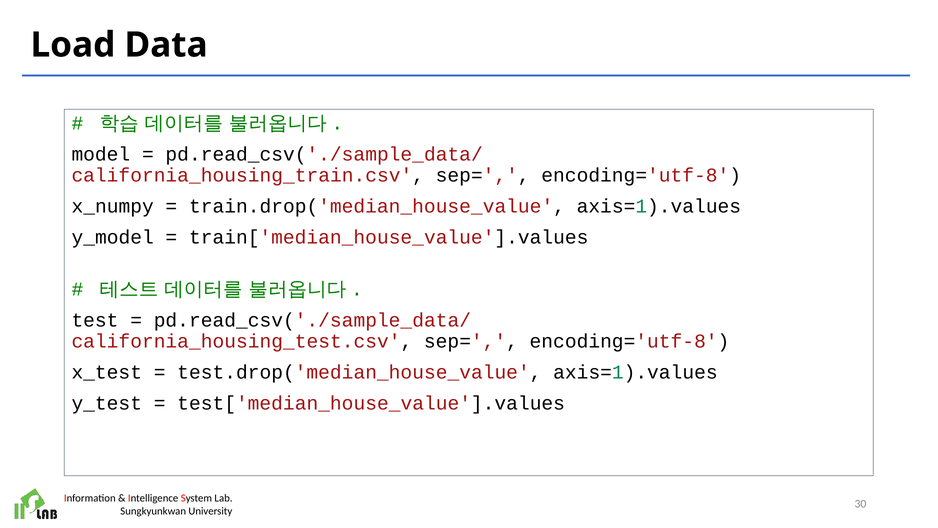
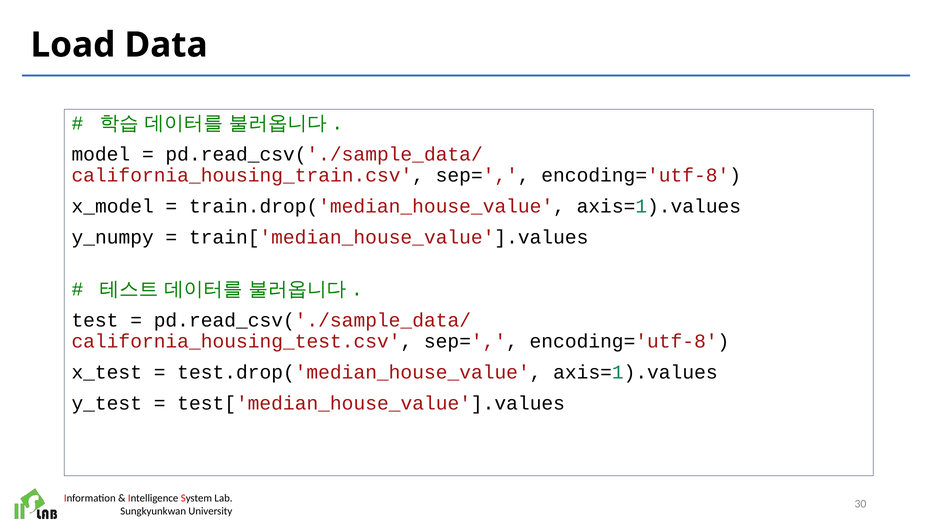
x_numpy: x_numpy -> x_model (113, 206)
y_model: y_model -> y_numpy (113, 237)
